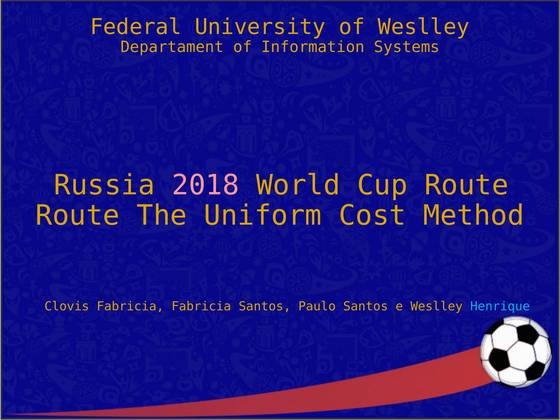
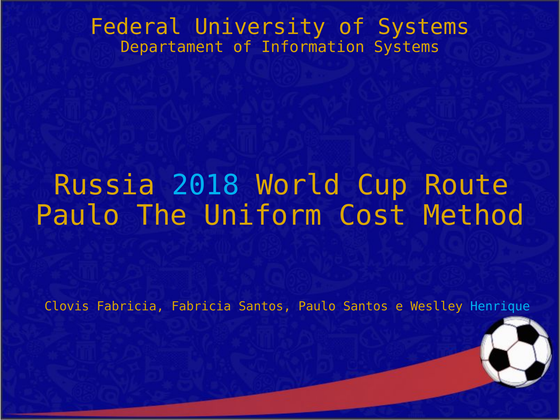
of Weslley: Weslley -> Systems (424, 27)
2018 colour: pink -> light blue (206, 185)
Route: Route -> Paulo (78, 215)
